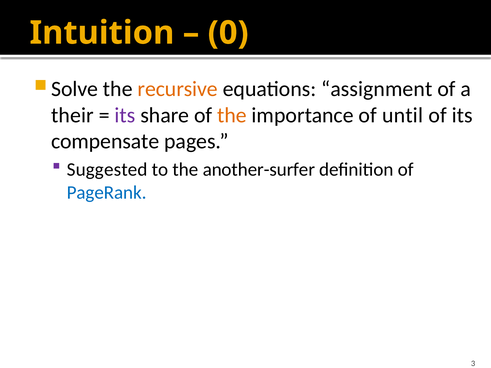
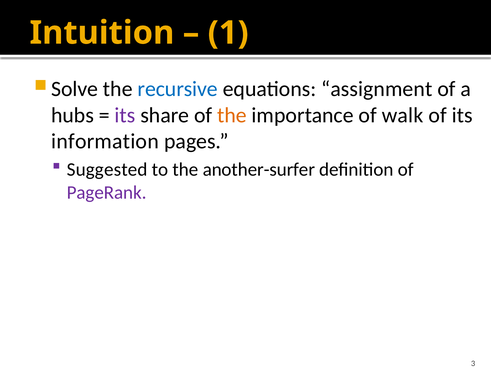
0: 0 -> 1 (228, 33)
recursive colour: orange -> blue (178, 89)
their: their -> hubs (72, 115)
until: until -> walk (403, 115)
compensate: compensate -> information (105, 141)
PageRank colour: blue -> purple (107, 193)
